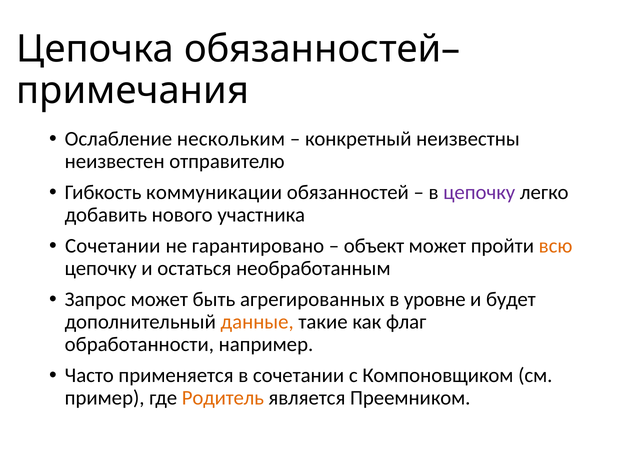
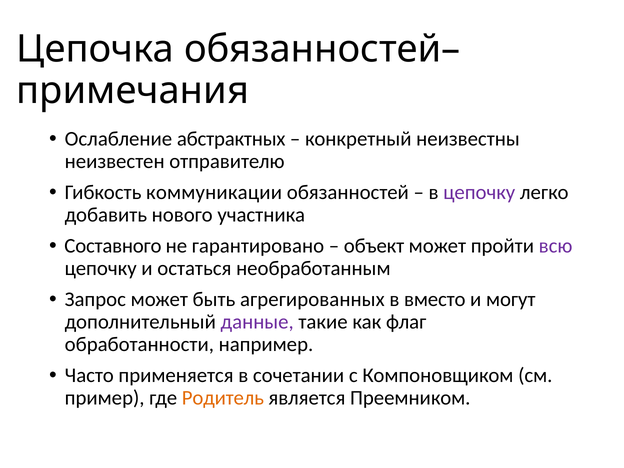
нескольким: нескольким -> абстрактных (231, 139)
Сочетании: Сочетании -> Составного (113, 246)
всю colour: orange -> purple (556, 246)
уровне: уровне -> вместо (435, 300)
будет: будет -> могут (511, 300)
данные colour: orange -> purple (257, 322)
